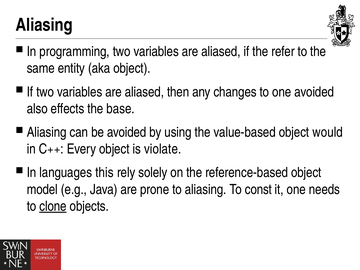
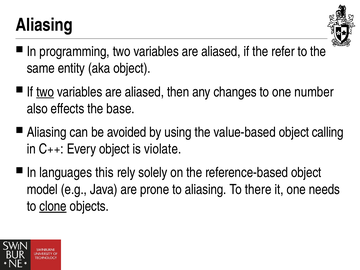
two underline: none -> present (45, 92)
one avoided: avoided -> number (314, 92)
would: would -> calling (328, 132)
const: const -> there (258, 189)
